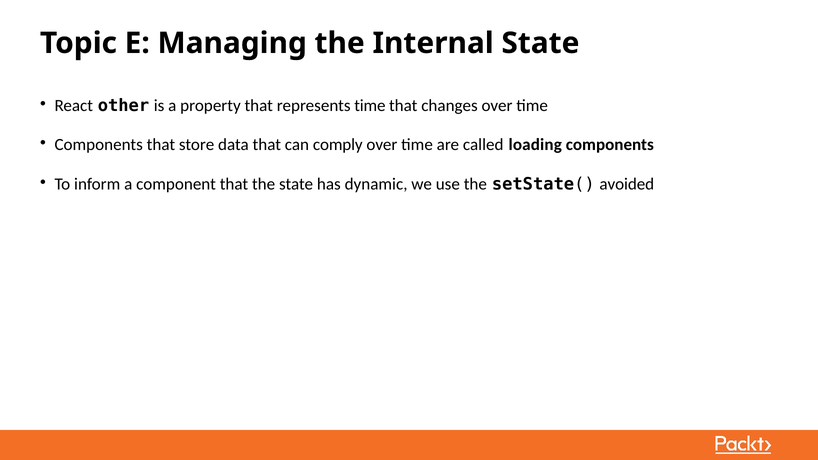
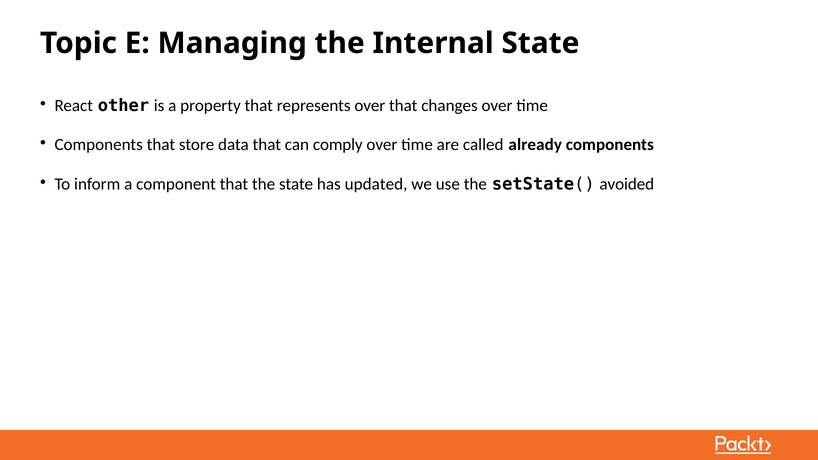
represents time: time -> over (370, 106)
loading: loading -> already (535, 145)
dynamic: dynamic -> updated (376, 184)
